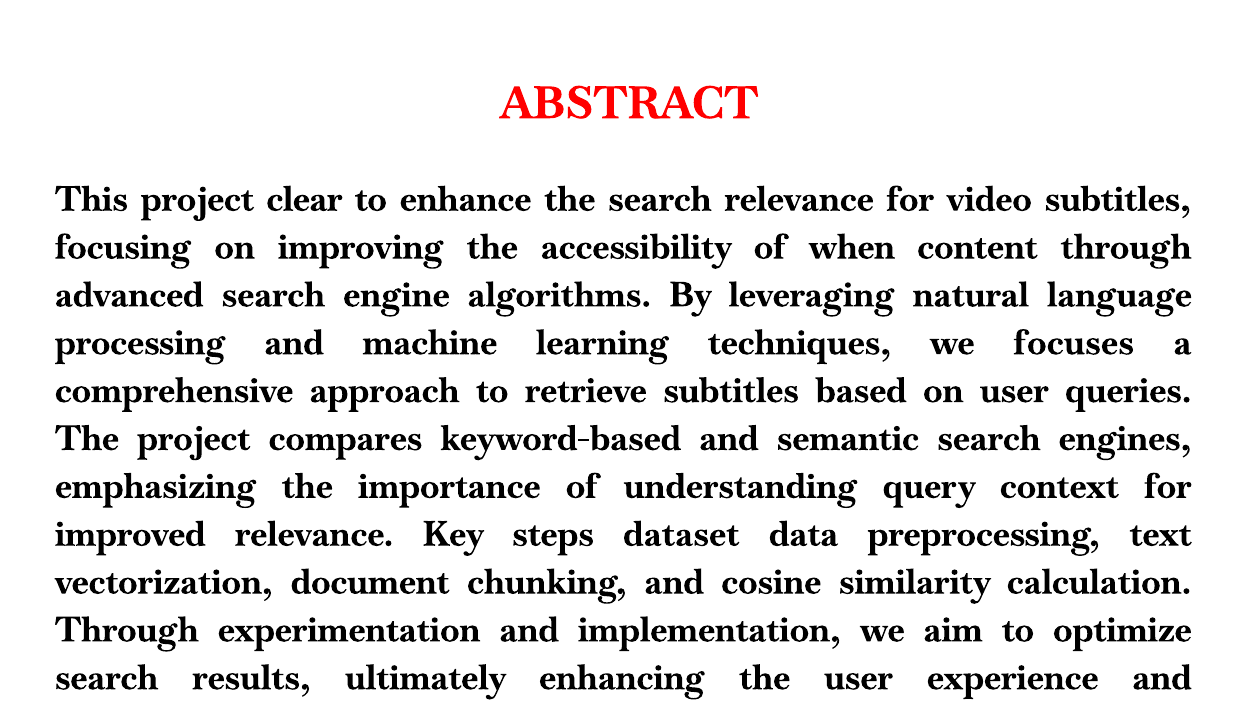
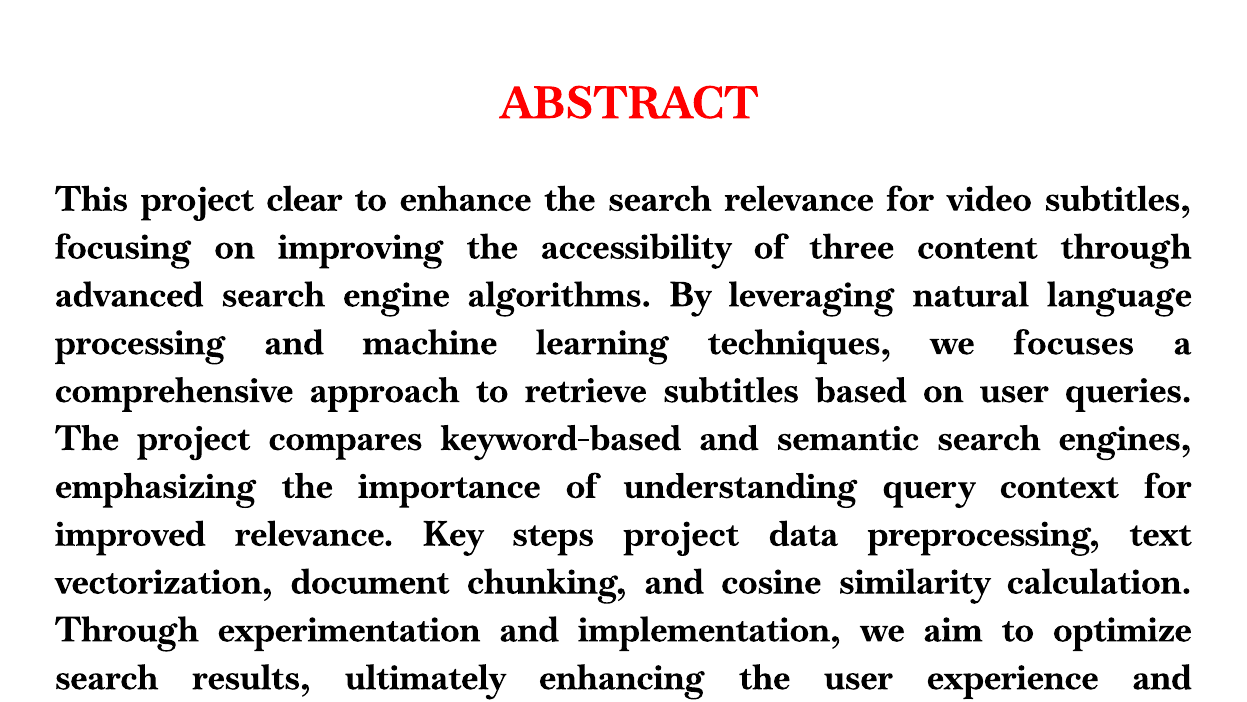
when: when -> three (852, 247)
steps dataset: dataset -> project (681, 534)
